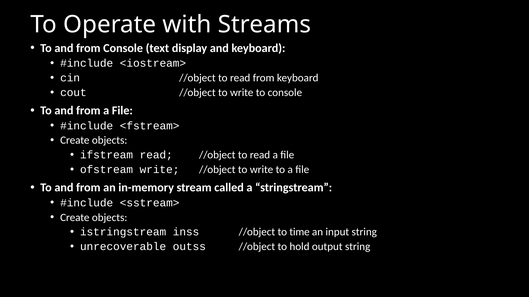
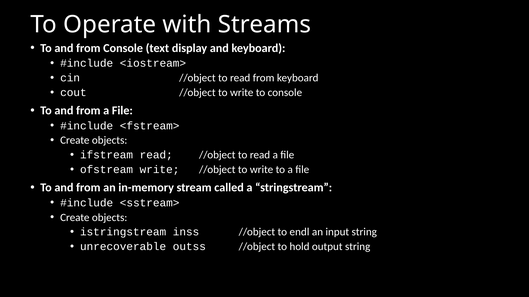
time: time -> endl (299, 232)
